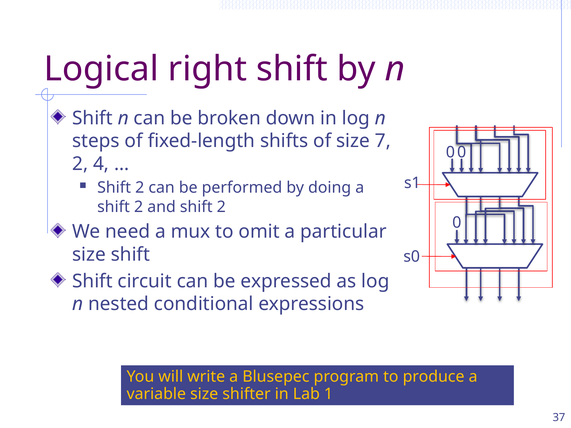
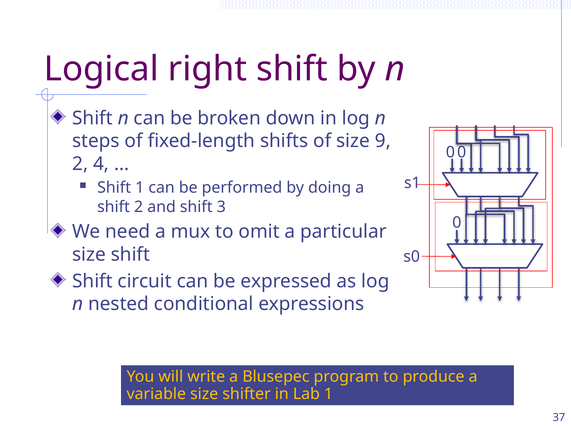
7: 7 -> 9 (383, 141)
2: 2 -> 1 (140, 188)
and shift 2: 2 -> 3 (221, 207)
